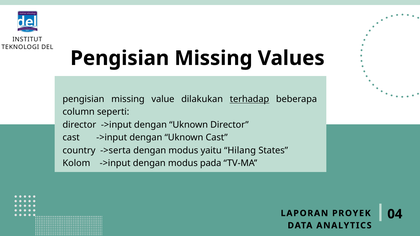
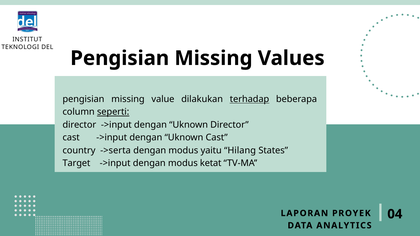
seperti underline: none -> present (113, 112)
Kolom: Kolom -> Target (76, 163)
pada: pada -> ketat (211, 163)
